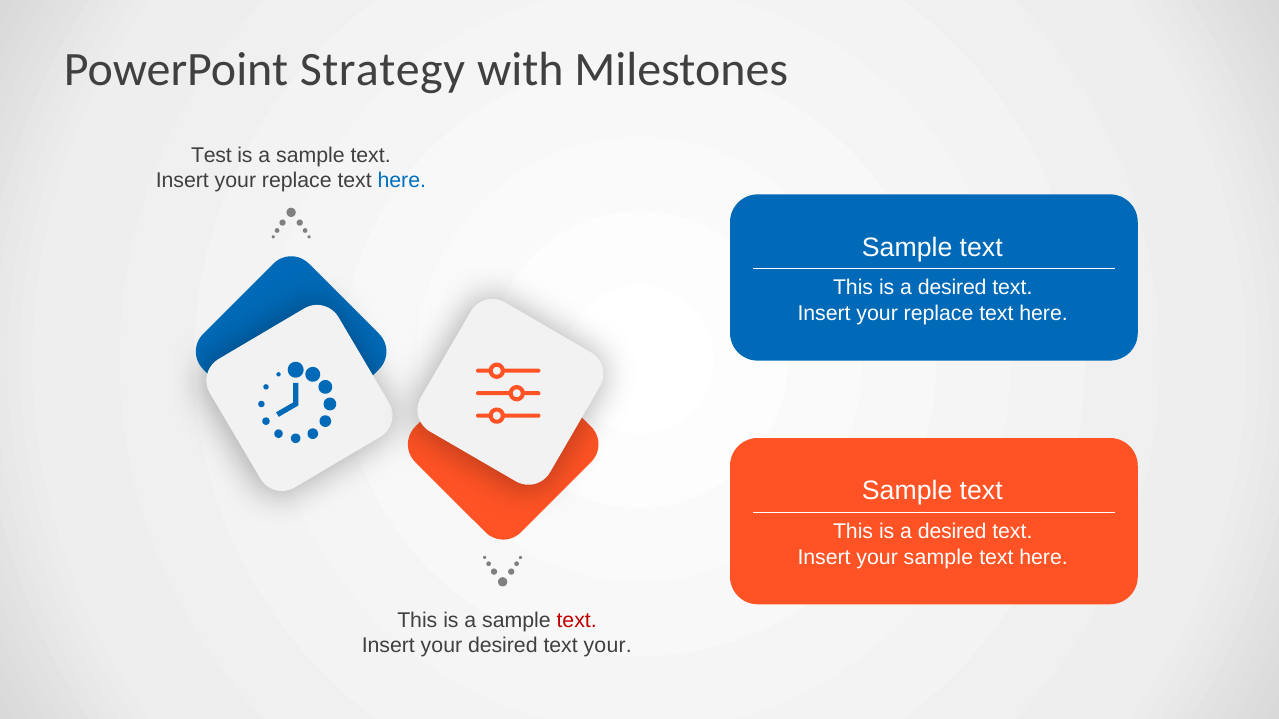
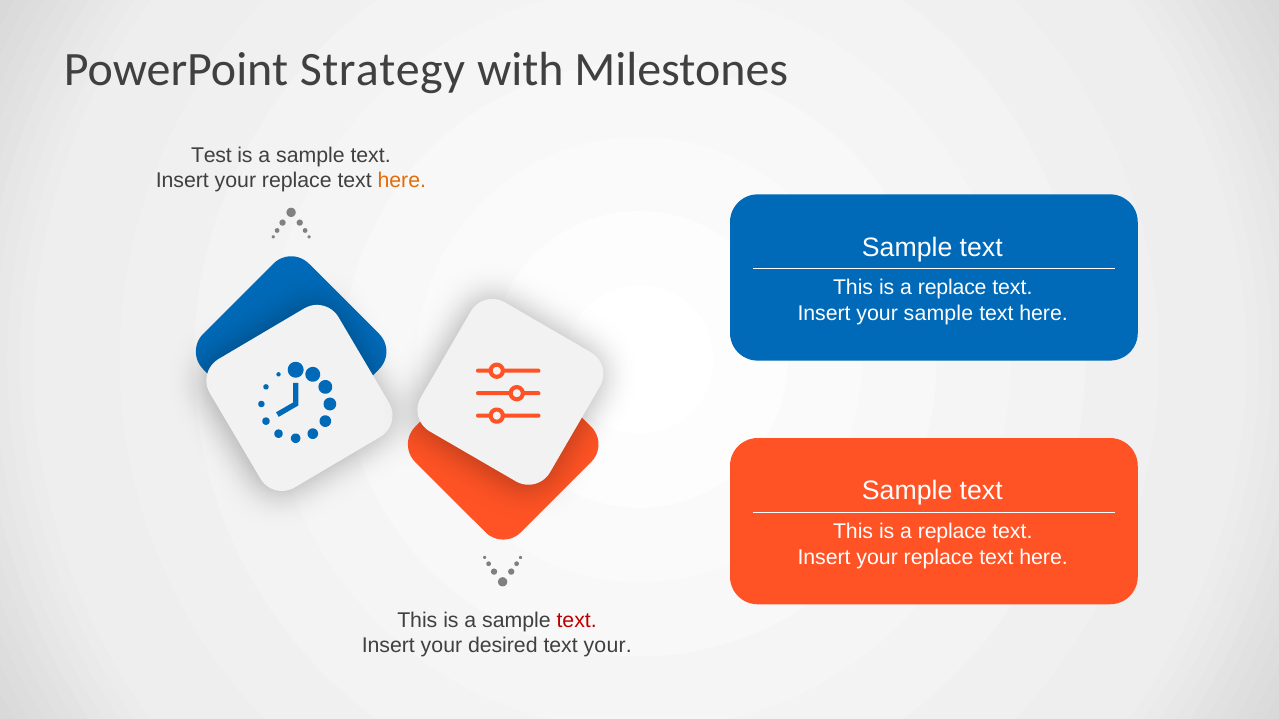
here colour: blue -> orange (402, 181)
desired: desired -> replace (952, 288)
replace: replace -> sample (938, 314)
desired: desired -> replace (952, 532)
sample: sample -> replace (939, 558)
